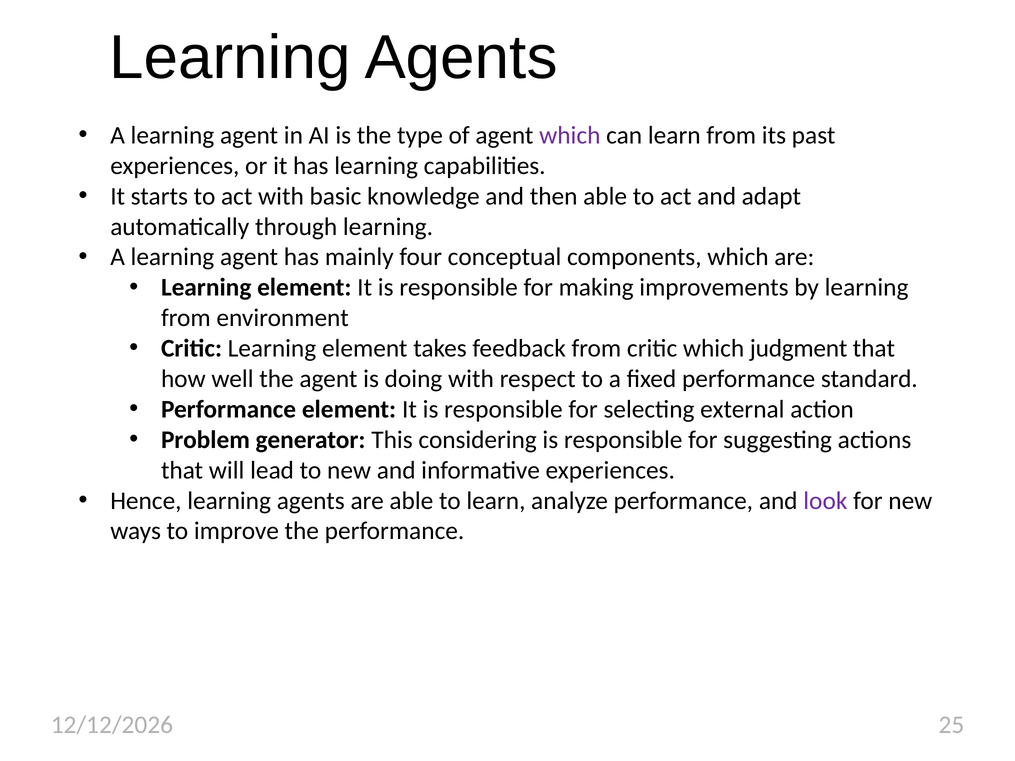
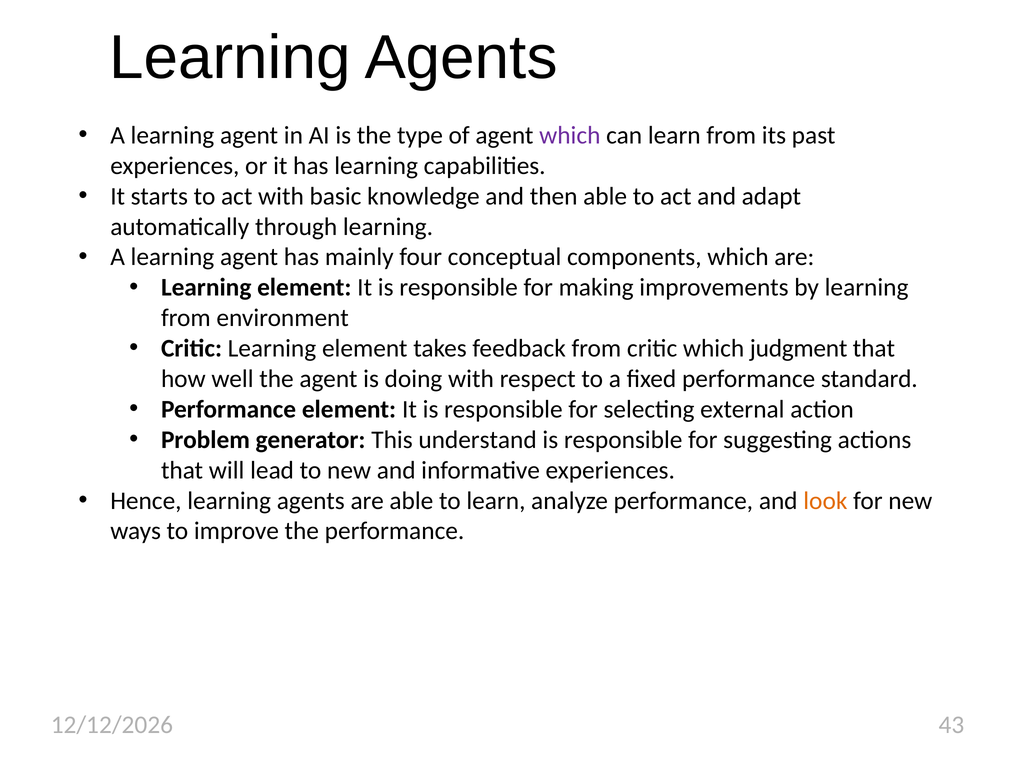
considering: considering -> understand (478, 440)
look colour: purple -> orange (825, 501)
25: 25 -> 43 (951, 725)
